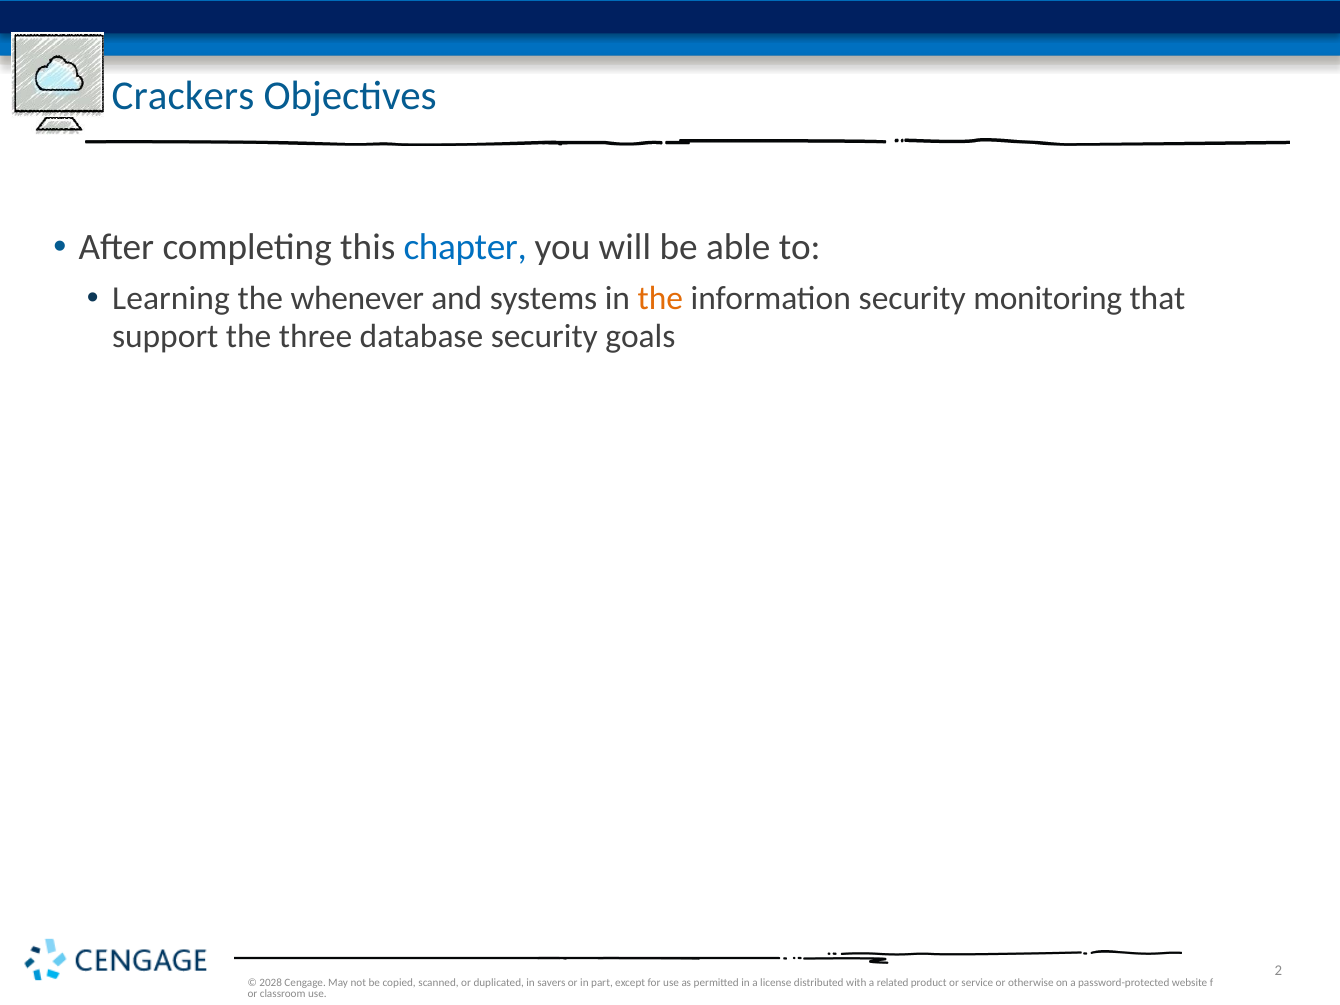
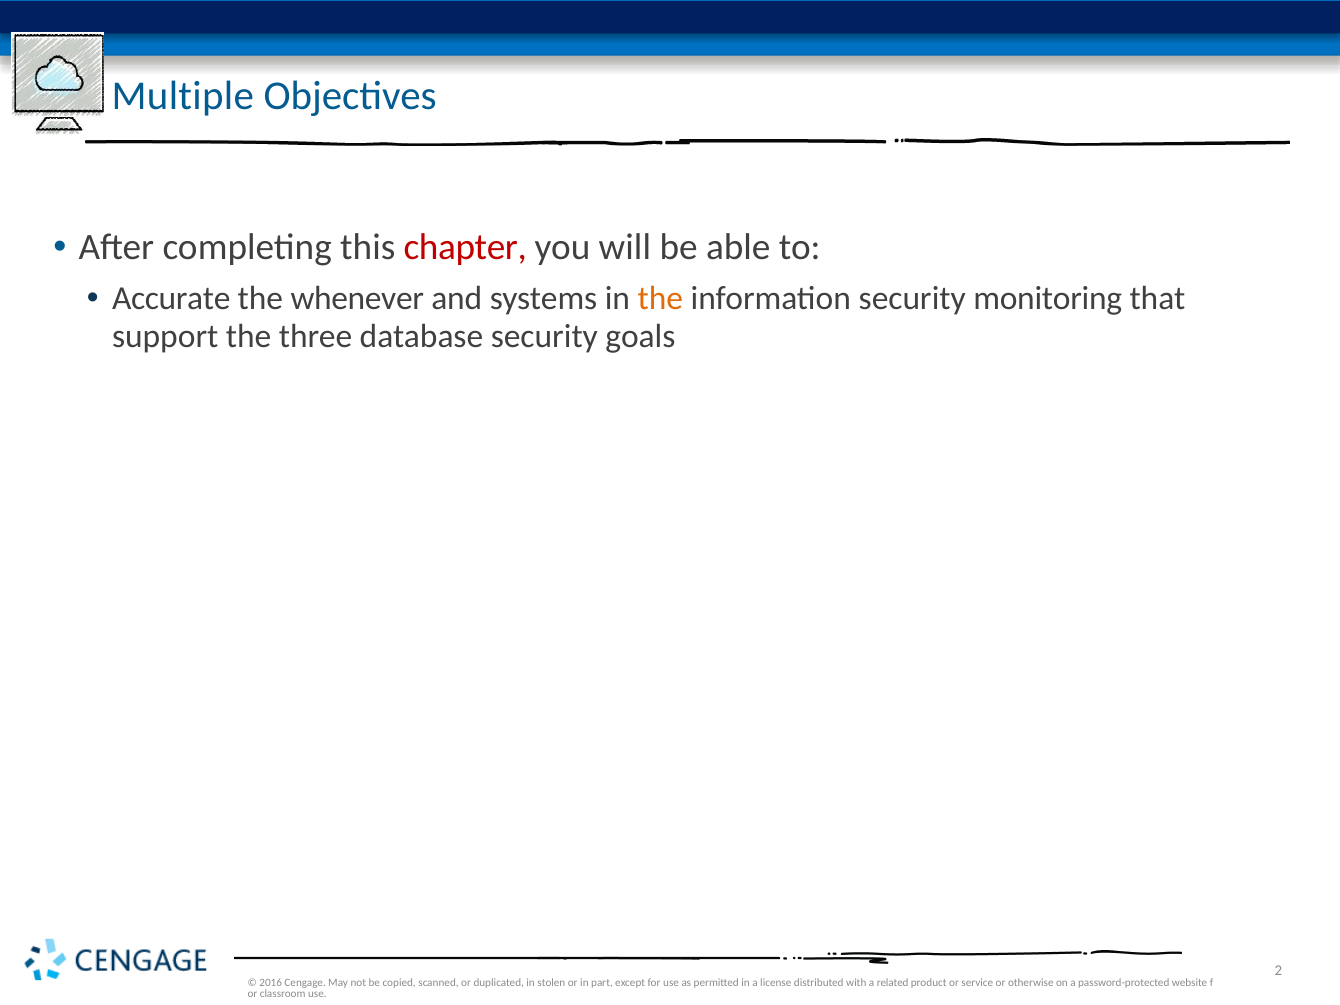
Crackers: Crackers -> Multiple (183, 96)
chapter colour: blue -> red (465, 247)
Learning: Learning -> Accurate (171, 299)
2028: 2028 -> 2016 (271, 983)
savers: savers -> stolen (551, 983)
